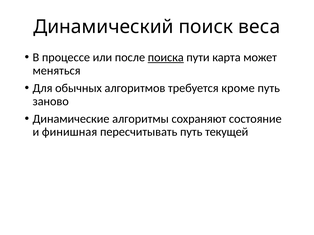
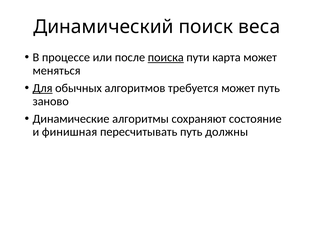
Для underline: none -> present (42, 88)
требуется кроме: кроме -> может (238, 88)
текущей: текущей -> должны (227, 132)
